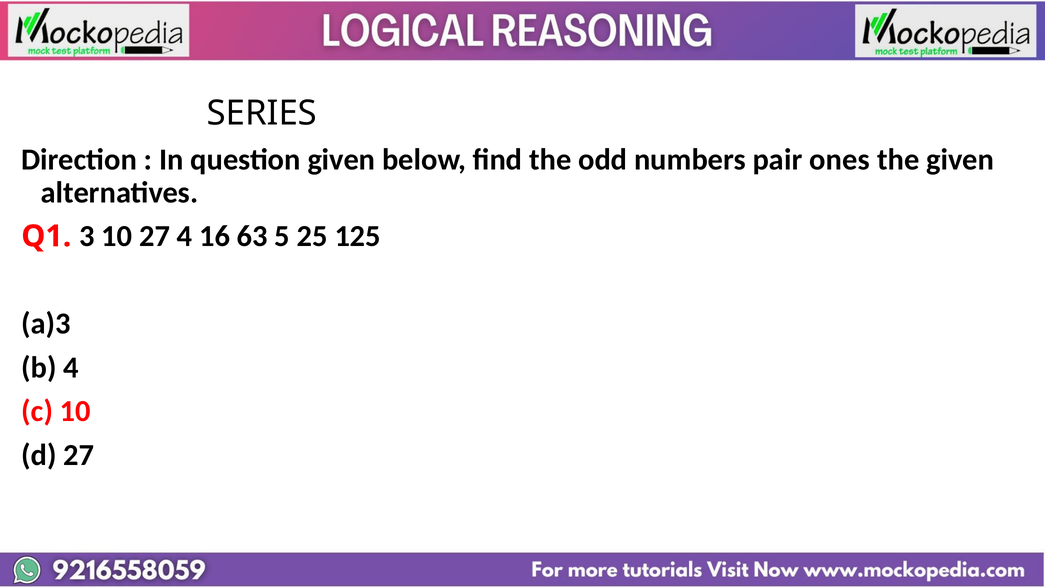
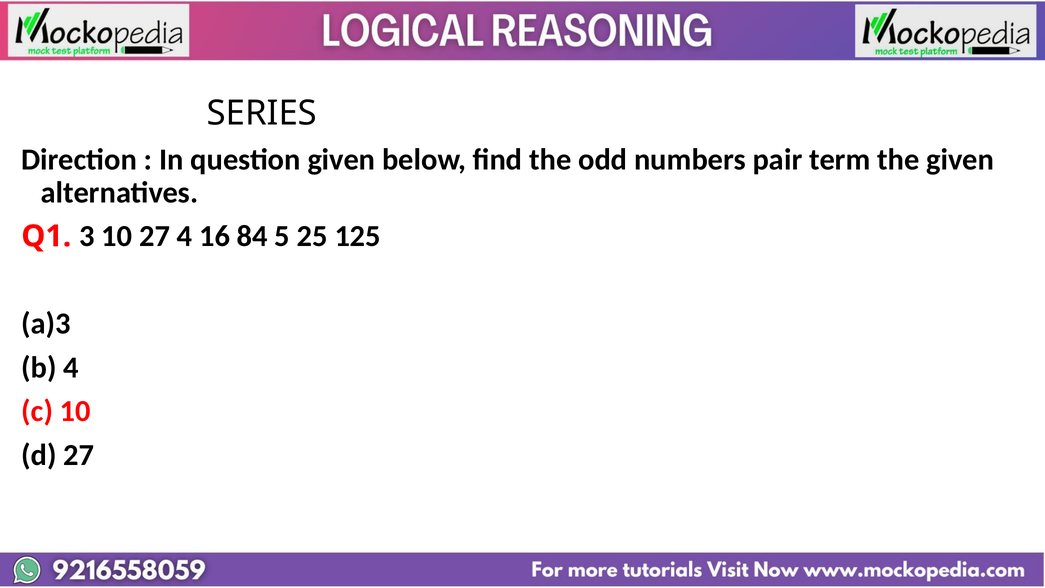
ones: ones -> term (840, 160)
63: 63 -> 84 (252, 236)
